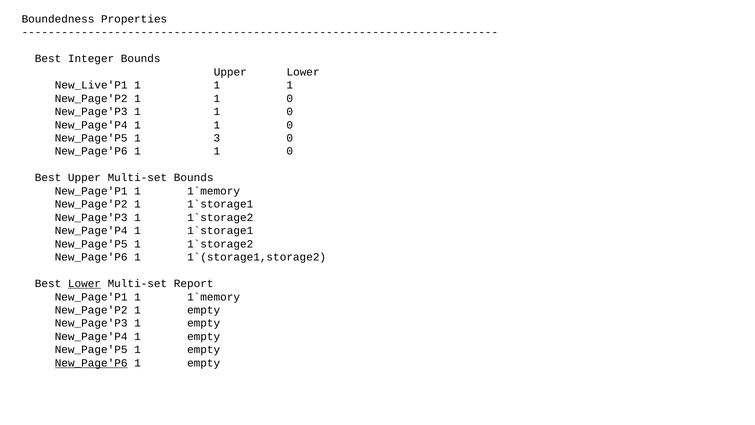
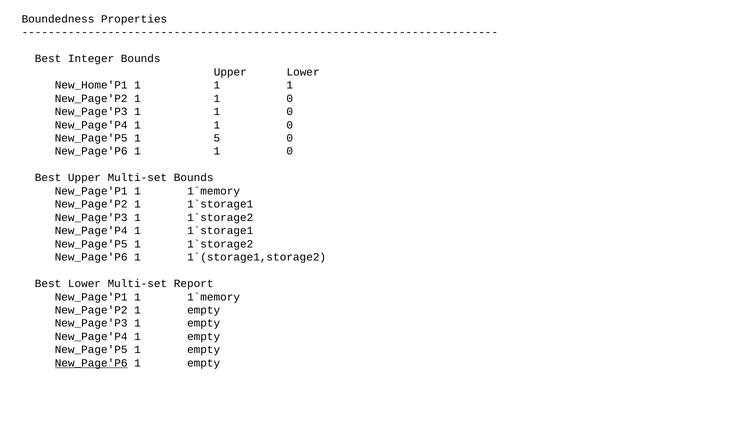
New_Live'P1: New_Live'P1 -> New_Home'P1 (91, 85)
3: 3 -> 5 (217, 138)
Lower underline: present -> none (84, 283)
